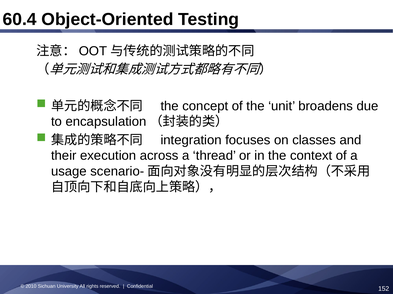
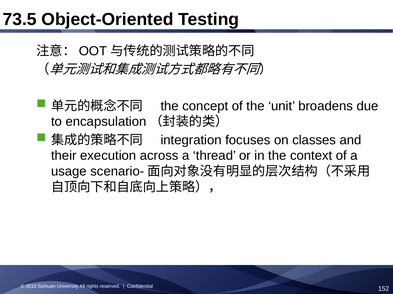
60.4: 60.4 -> 73.5 (20, 19)
